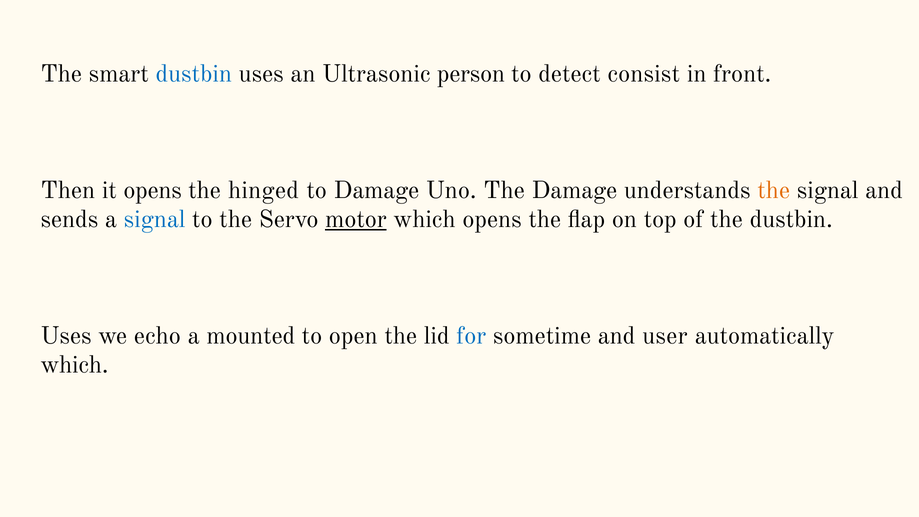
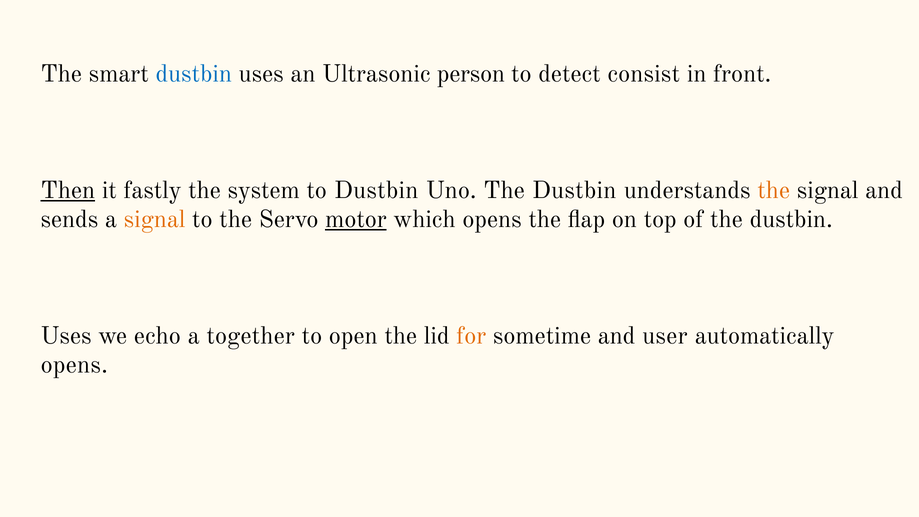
Then underline: none -> present (68, 190)
it opens: opens -> fastly (153, 190)
hinged: hinged -> system (264, 190)
to Damage: Damage -> Dustbin (376, 190)
Uno The Damage: Damage -> Dustbin (574, 190)
signal colour: blue -> orange (155, 219)
mounted: mounted -> together (251, 336)
for colour: blue -> orange (471, 336)
which: which -> opens (74, 365)
